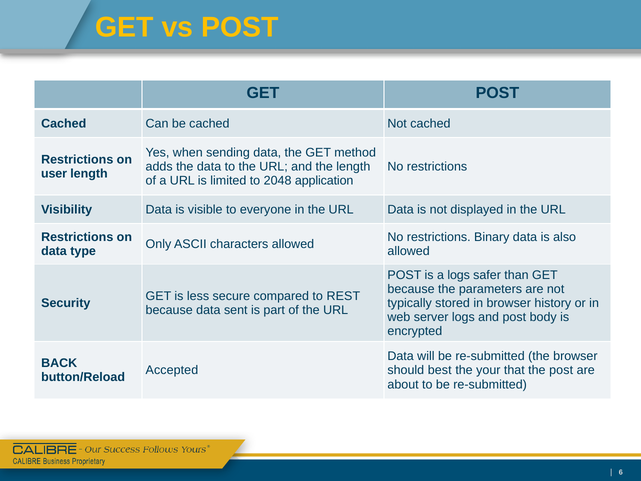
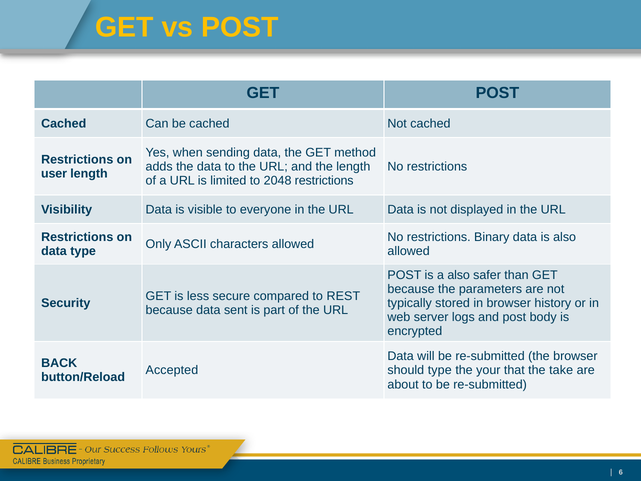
2048 application: application -> restrictions (324, 180)
a logs: logs -> also (459, 275)
should best: best -> type (440, 370)
the post: post -> take (561, 370)
